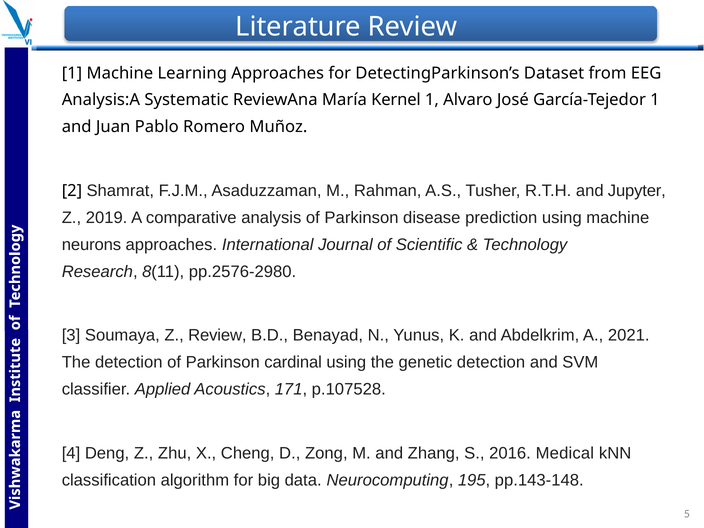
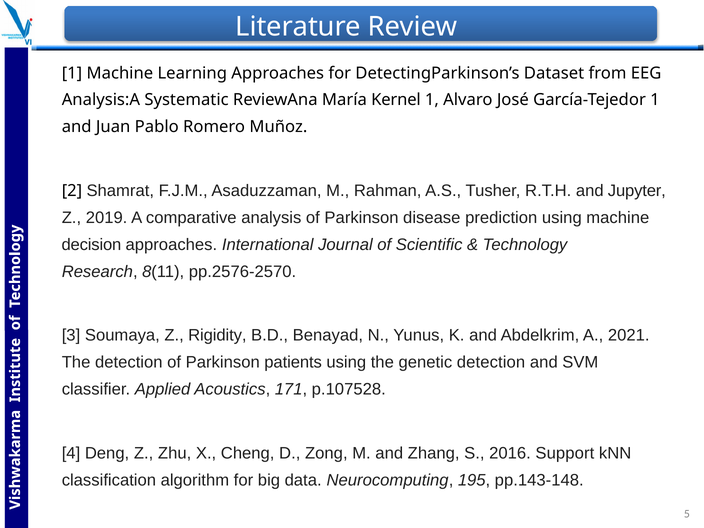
neurons: neurons -> decision (91, 245)
pp.2576-2980: pp.2576-2980 -> pp.2576-2570 (243, 272)
Z Review: Review -> Rigidity (217, 335)
cardinal: cardinal -> patients (293, 362)
Medical: Medical -> Support (565, 453)
